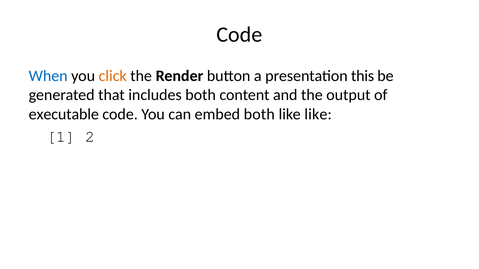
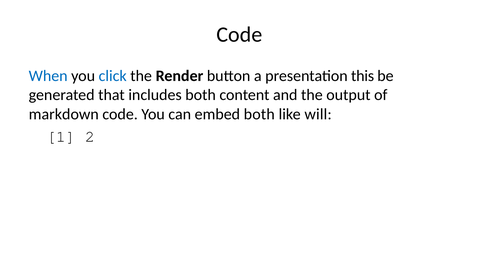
click colour: orange -> blue (113, 76)
executable: executable -> markdown (64, 114)
like like: like -> will (318, 114)
